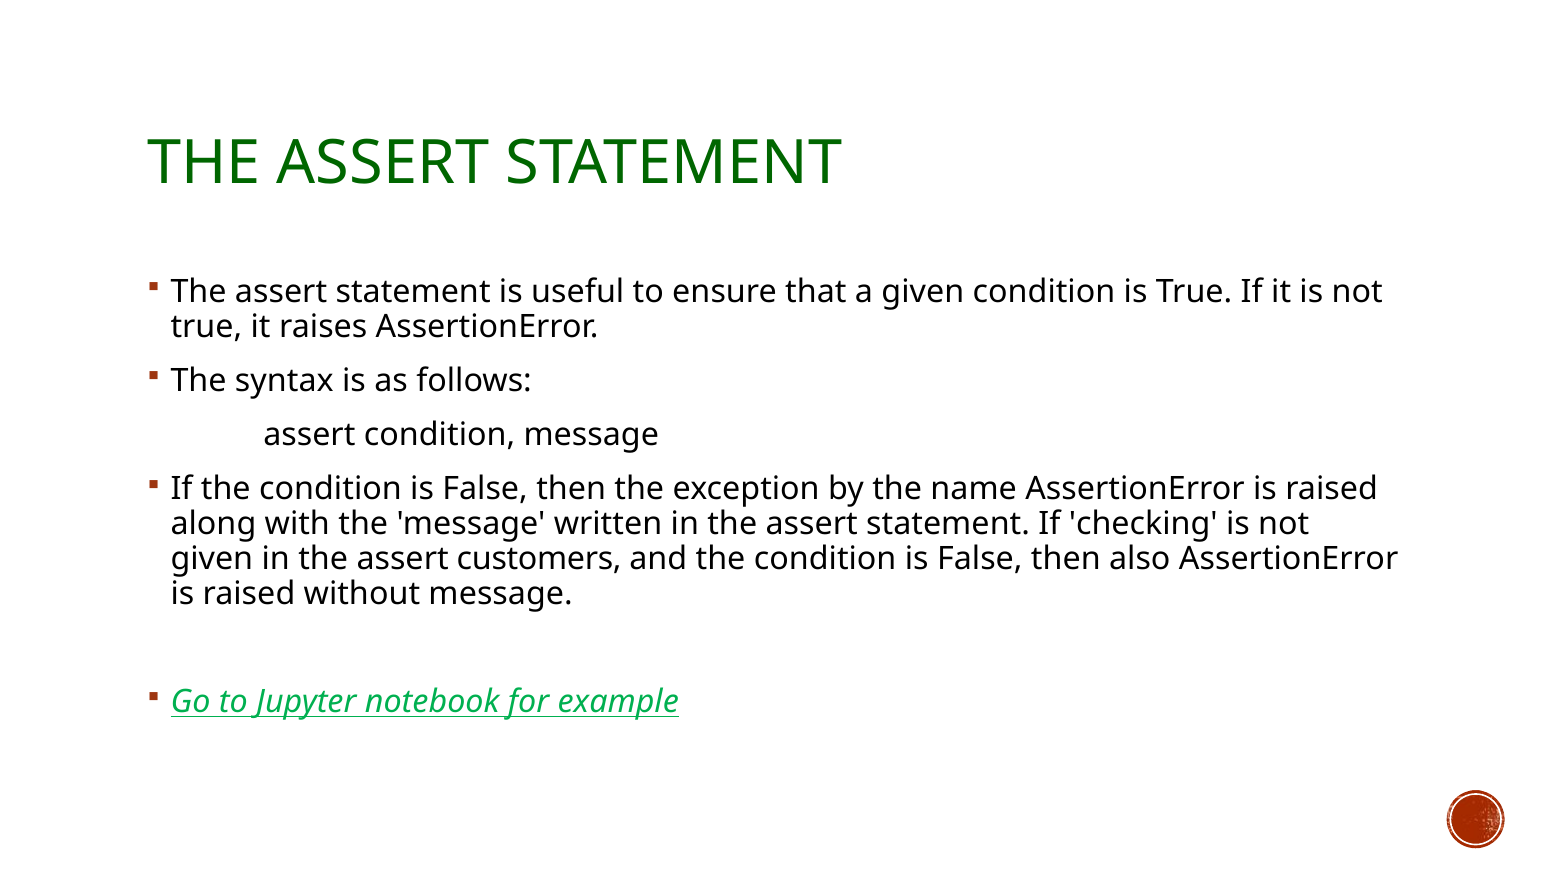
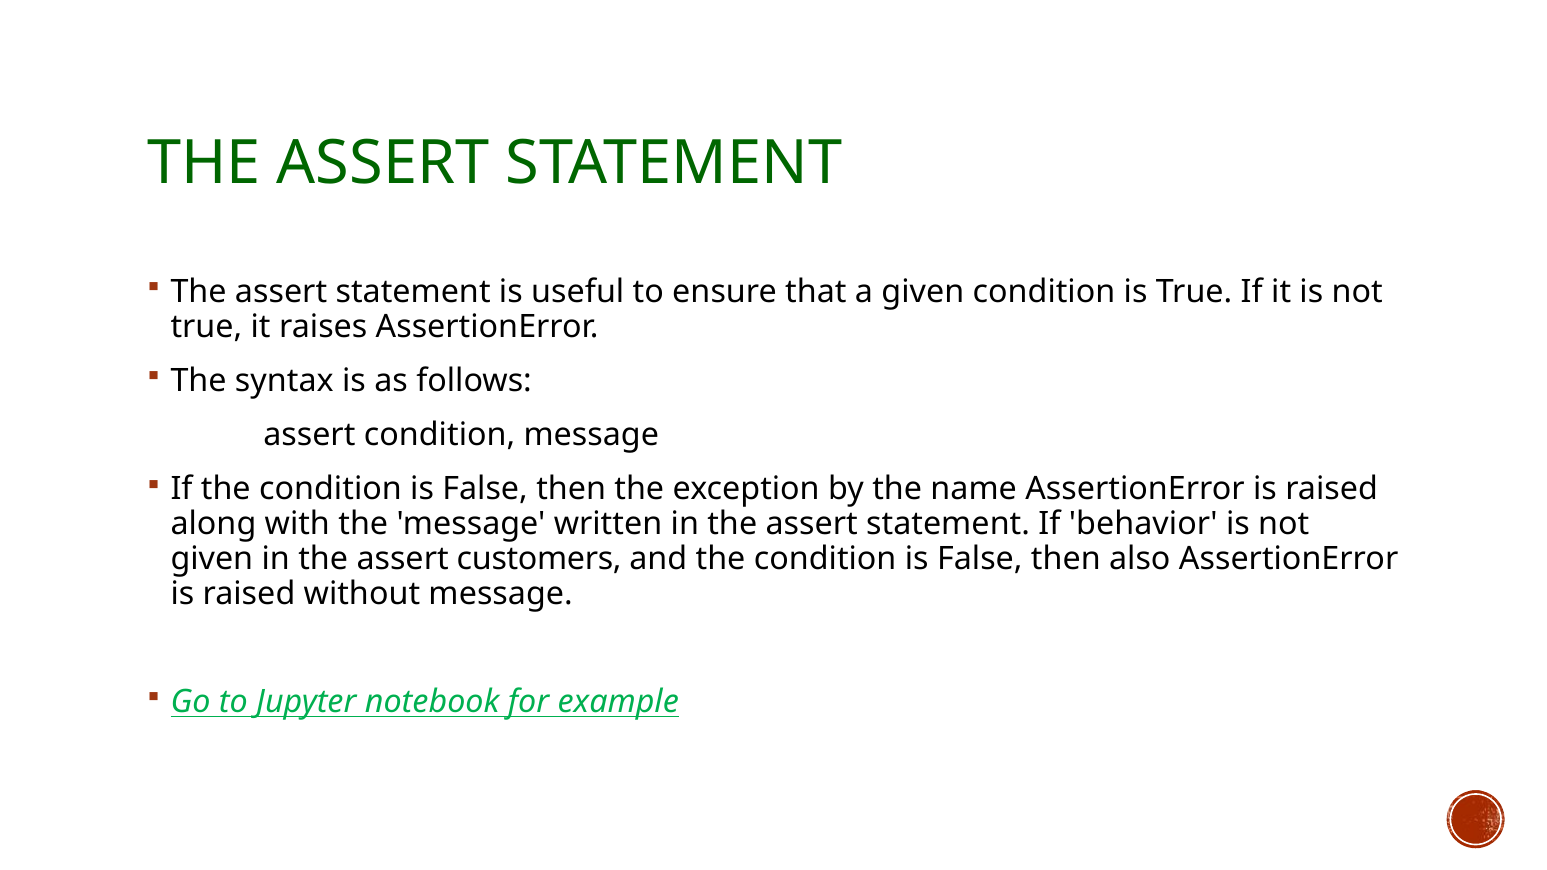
checking: checking -> behavior (1143, 524)
